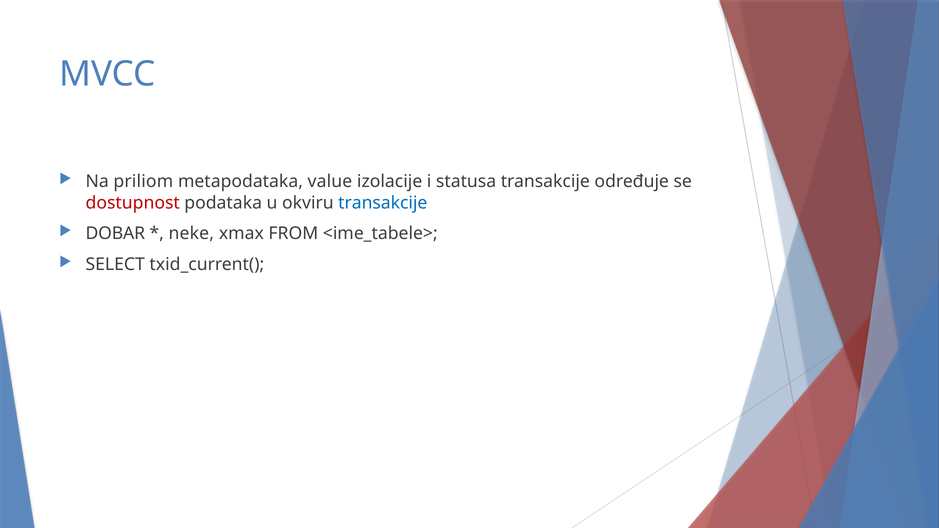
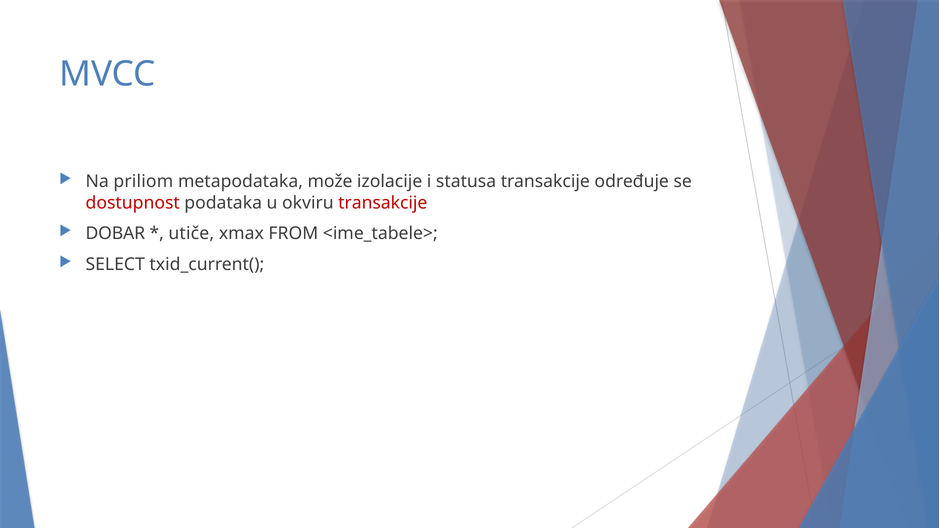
value: value -> može (330, 182)
transakcije colour: blue -> red (383, 203)
neke: neke -> utiče (191, 234)
